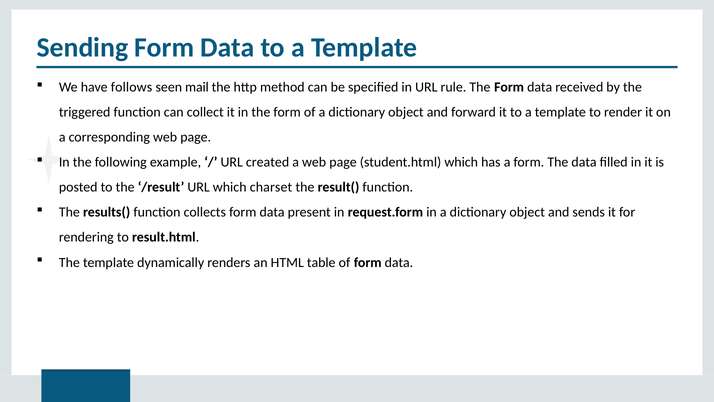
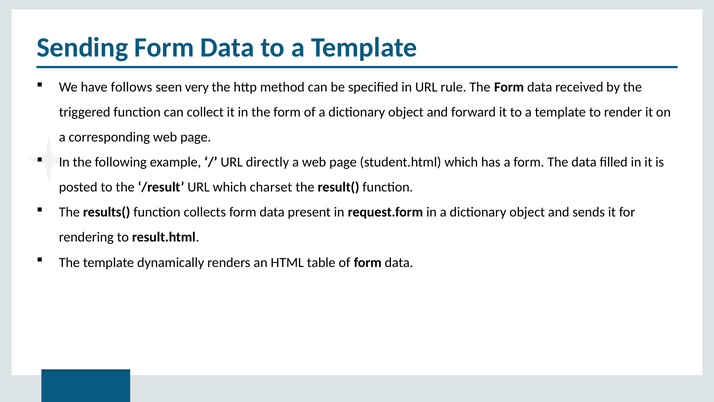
mail: mail -> very (197, 87)
created: created -> directly (268, 162)
